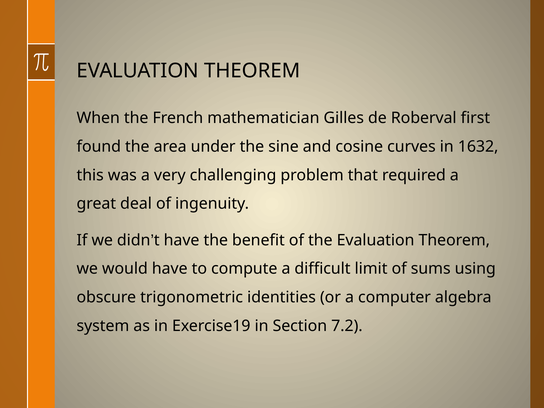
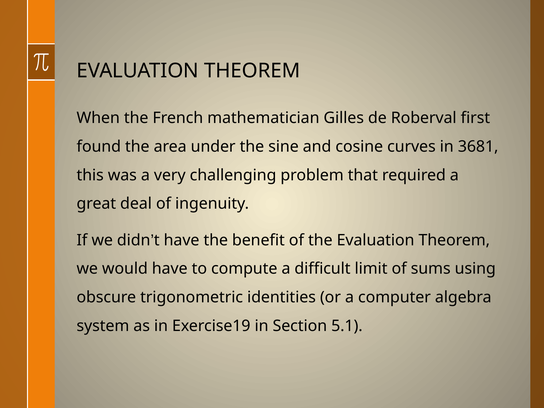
1632: 1632 -> 3681 (478, 147)
7.2: 7.2 -> 5.1 (347, 326)
